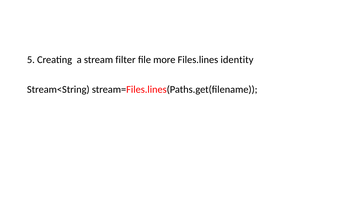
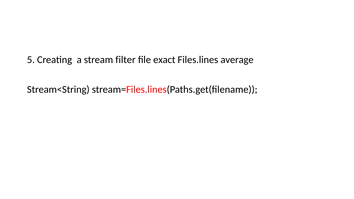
more: more -> exact (164, 60)
identity: identity -> average (237, 60)
